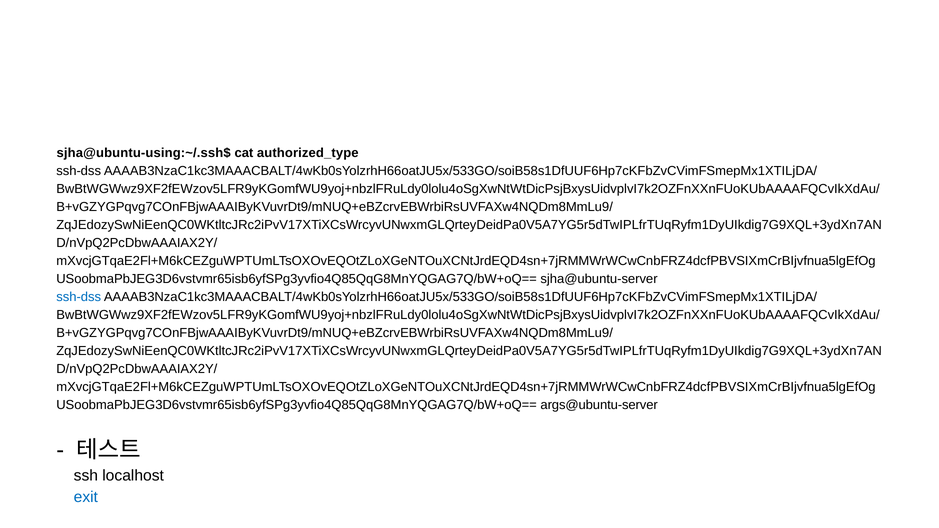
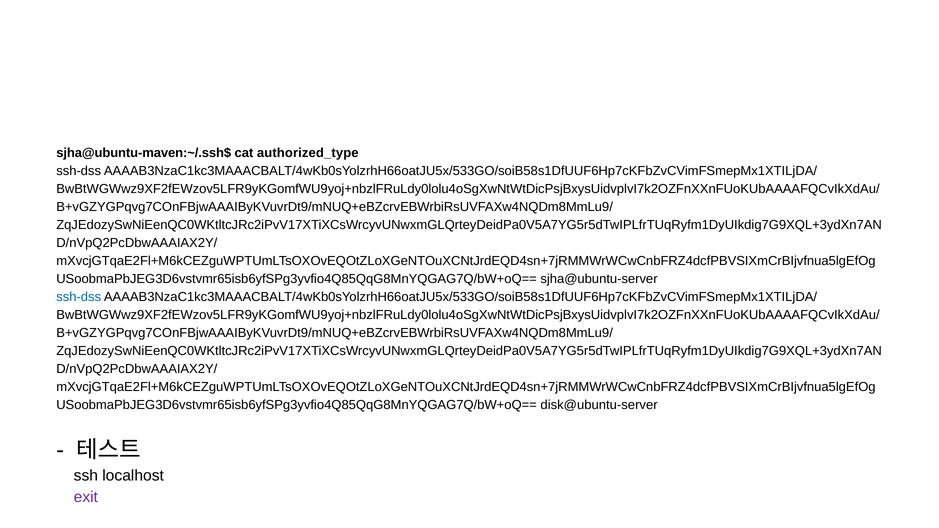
sjha@ubuntu-using:~/.ssh$: sjha@ubuntu-using:~/.ssh$ -> sjha@ubuntu-maven:~/.ssh$ (144, 153)
args@ubuntu-server: args@ubuntu-server -> disk@ubuntu-server (599, 405)
exit colour: blue -> purple (86, 497)
